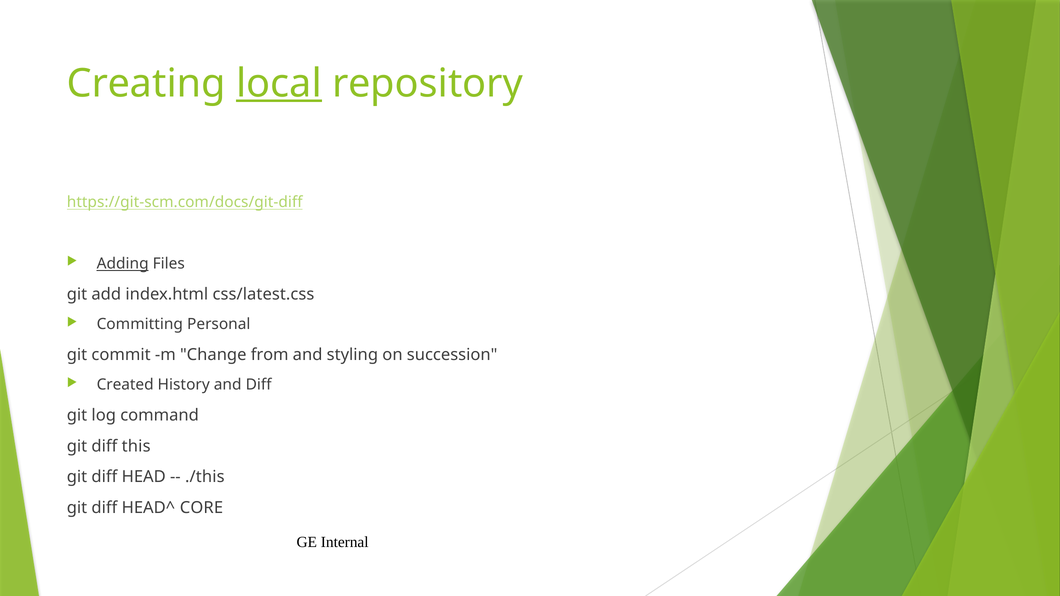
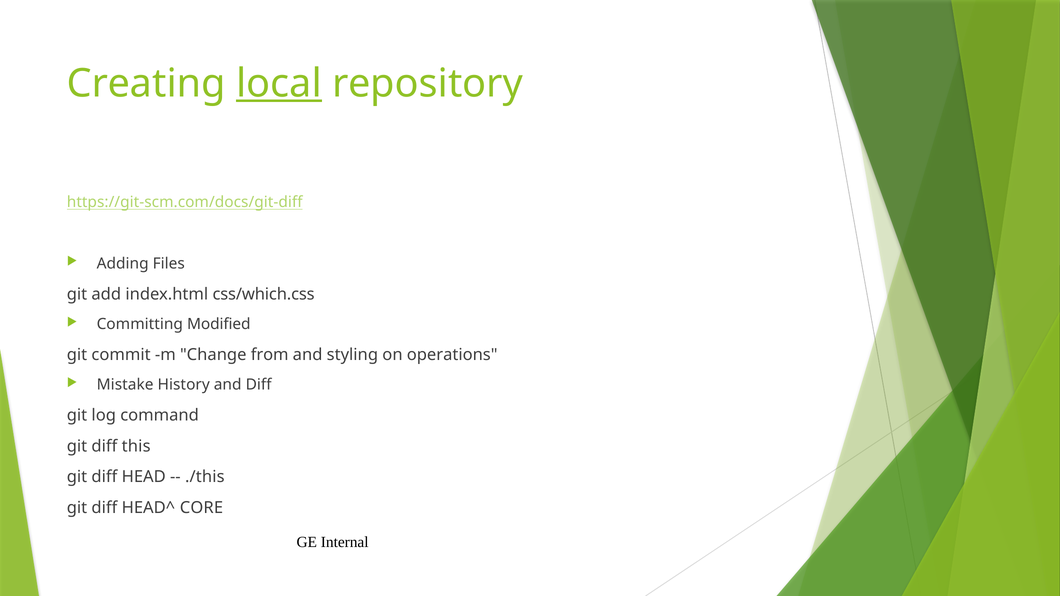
Adding underline: present -> none (123, 264)
css/latest.css: css/latest.css -> css/which.css (264, 294)
Personal: Personal -> Modified (219, 324)
succession: succession -> operations (452, 355)
Created: Created -> Mistake (125, 385)
